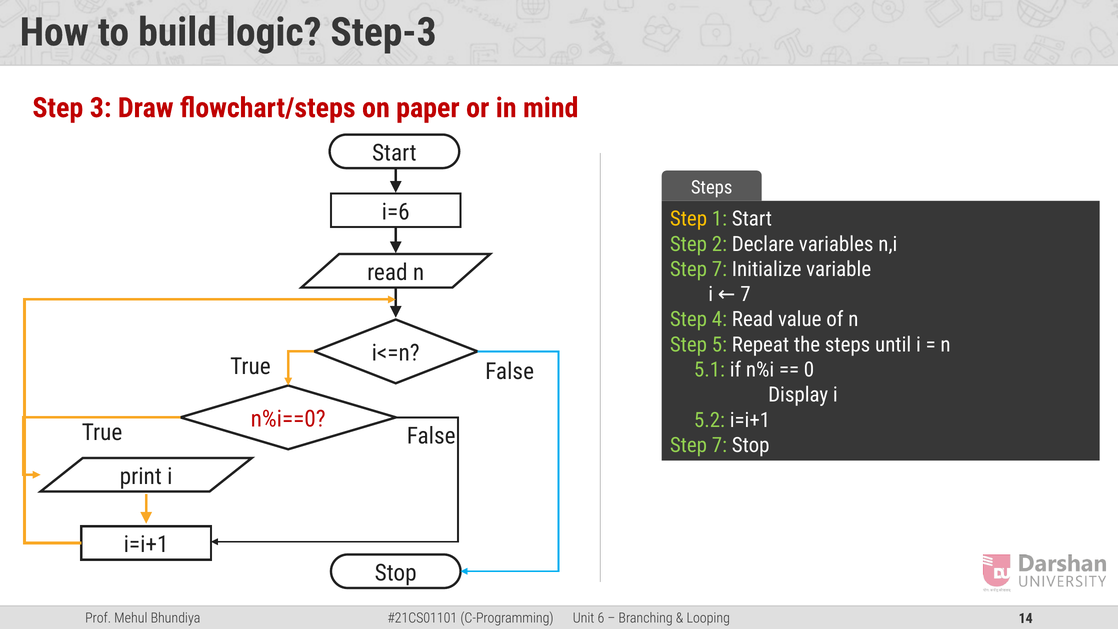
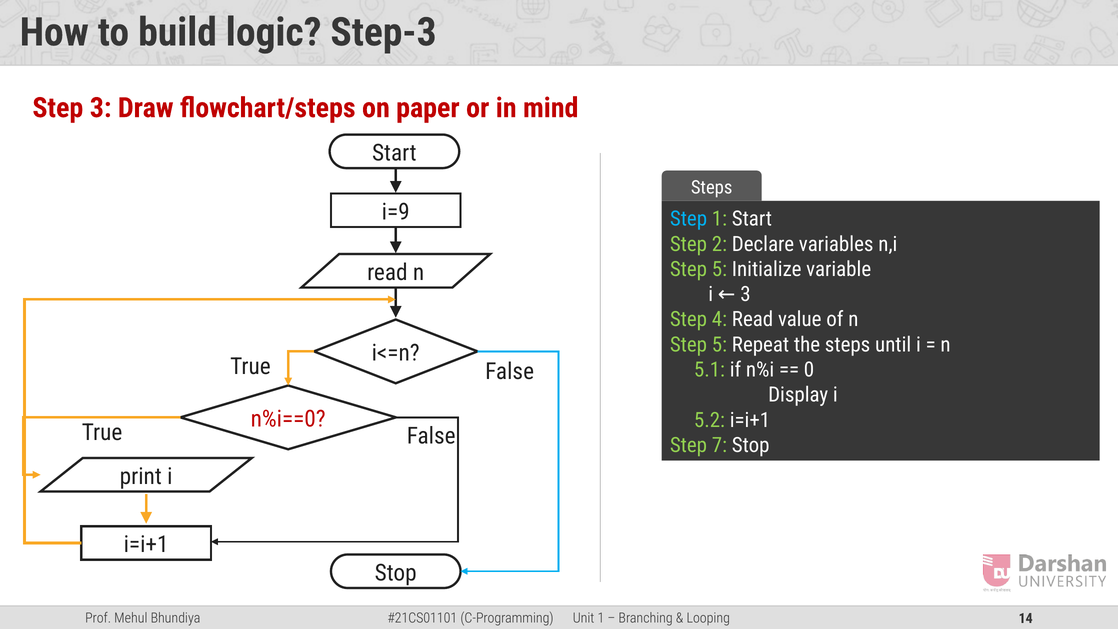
i=6: i=6 -> i=9 (396, 212)
Step colour: yellow -> light blue (689, 219)
7: 7 -> 5 (719, 269)
i 7: 7 -> 3 (745, 294)
6: 6 -> 1 (601, 618)
